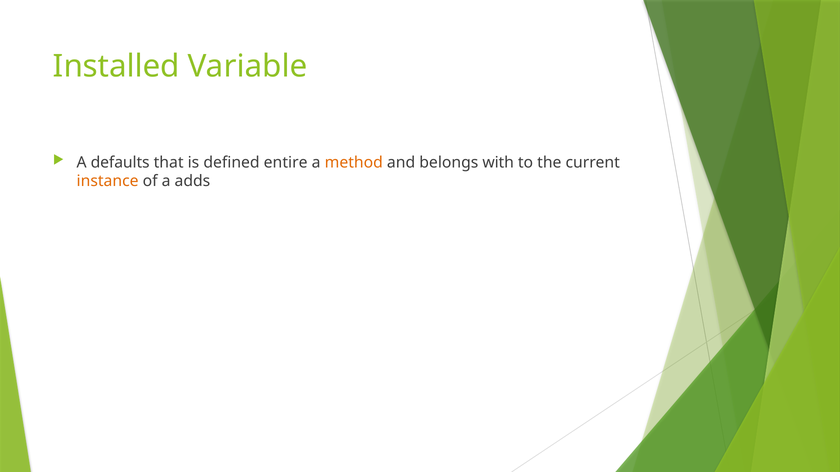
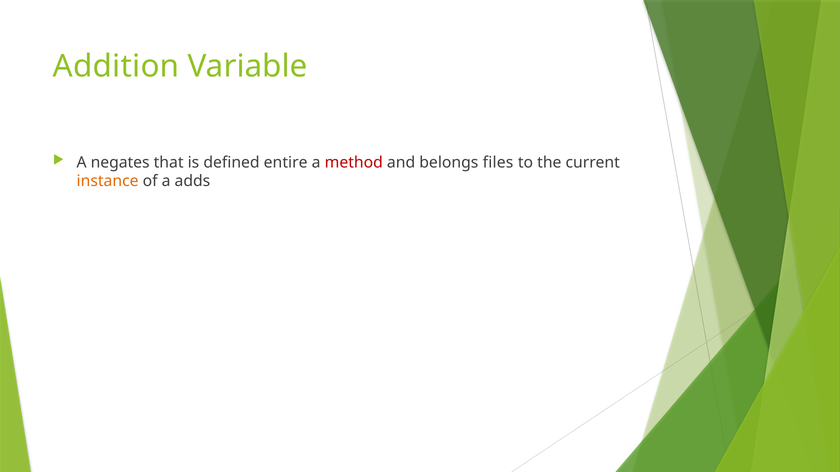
Installed: Installed -> Addition (116, 66)
defaults: defaults -> negates (120, 163)
method colour: orange -> red (354, 163)
with: with -> files (498, 163)
